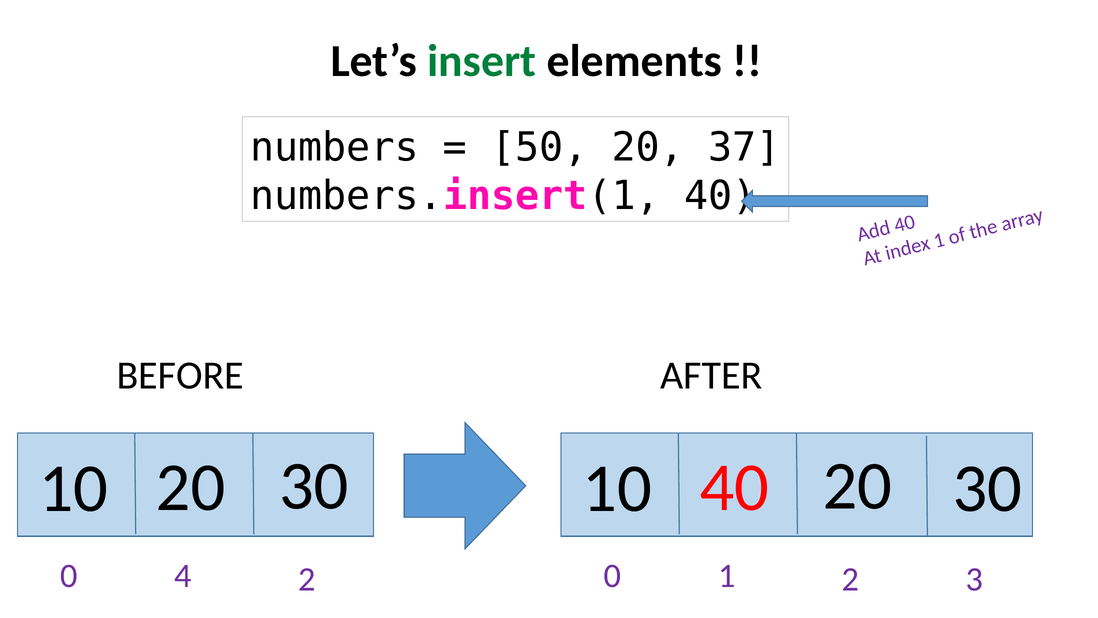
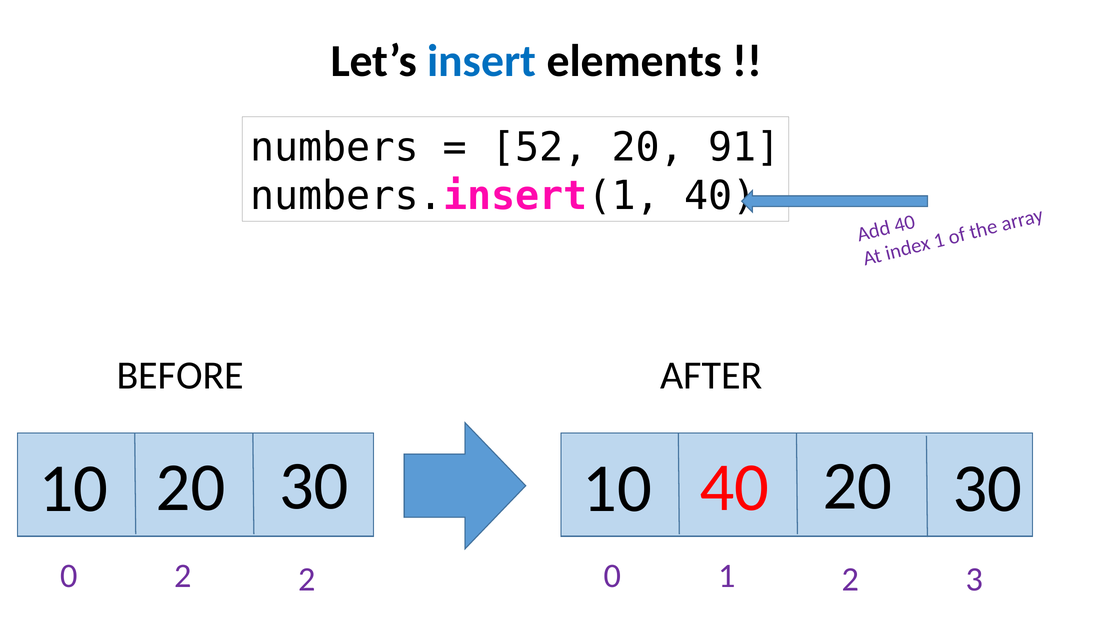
insert colour: green -> blue (482, 61)
50: 50 -> 52 (539, 148)
37: 37 -> 91 (744, 148)
0 4: 4 -> 2 (183, 576)
